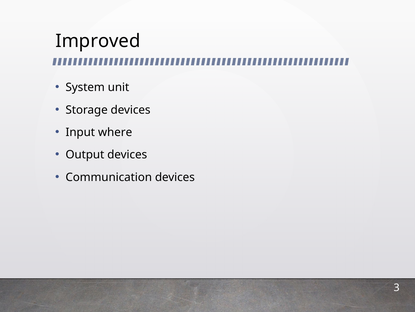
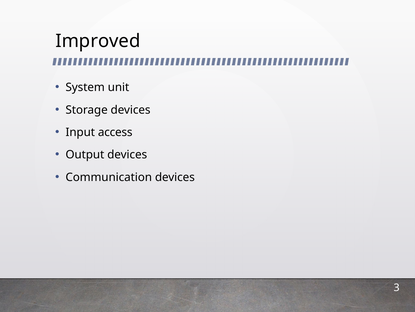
where: where -> access (115, 132)
